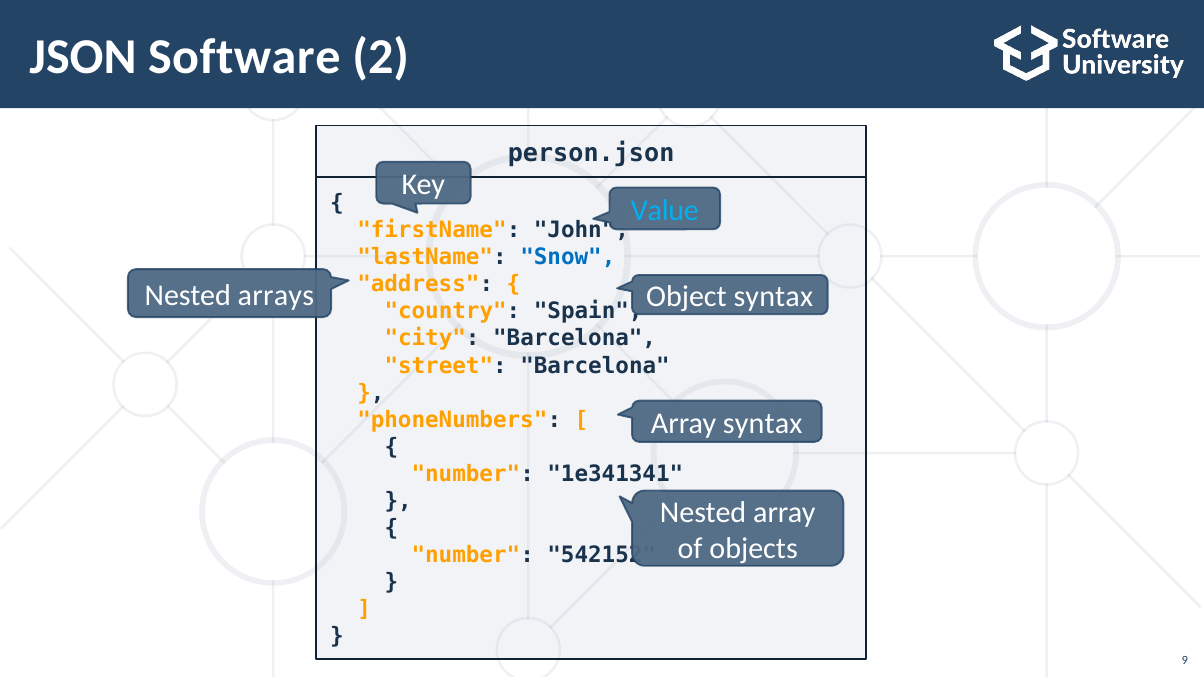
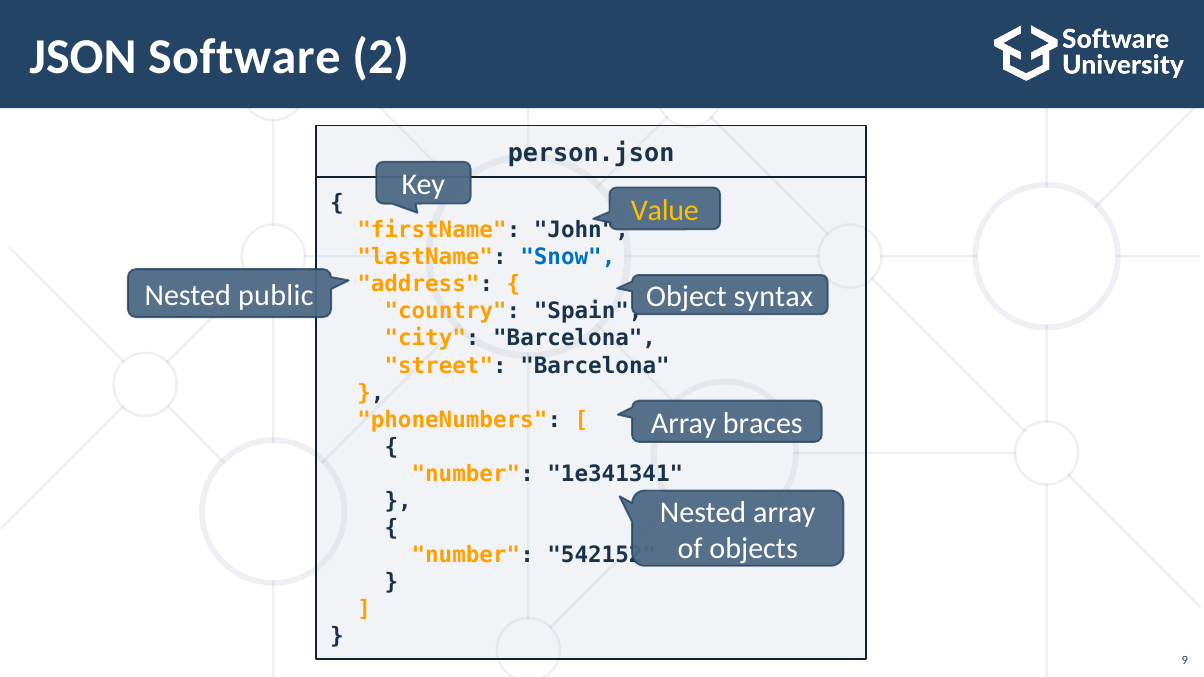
Value colour: light blue -> yellow (665, 211)
arrays: arrays -> public (276, 295)
Array syntax: syntax -> braces (763, 423)
